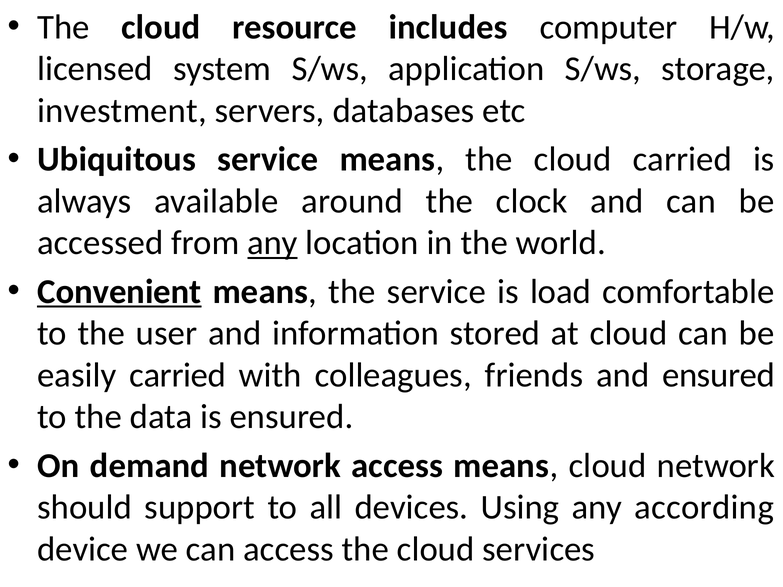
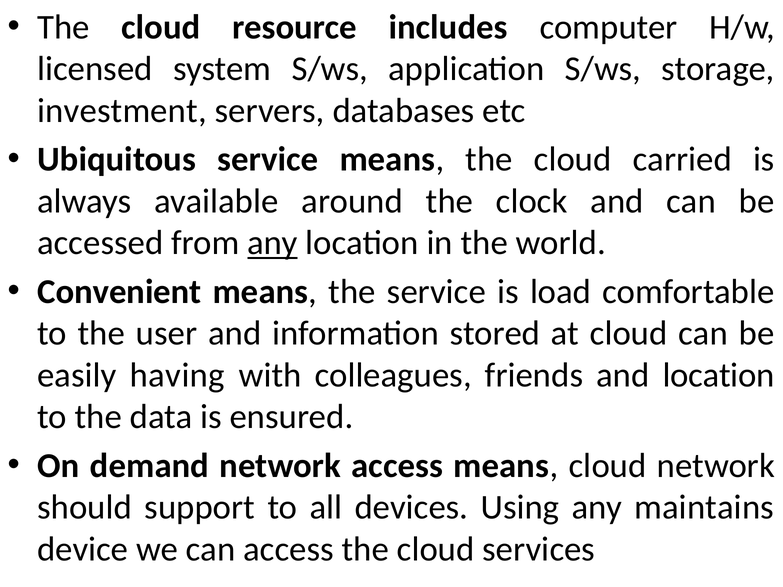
Convenient underline: present -> none (119, 292)
easily carried: carried -> having (177, 375)
and ensured: ensured -> location (719, 375)
according: according -> maintains (704, 508)
